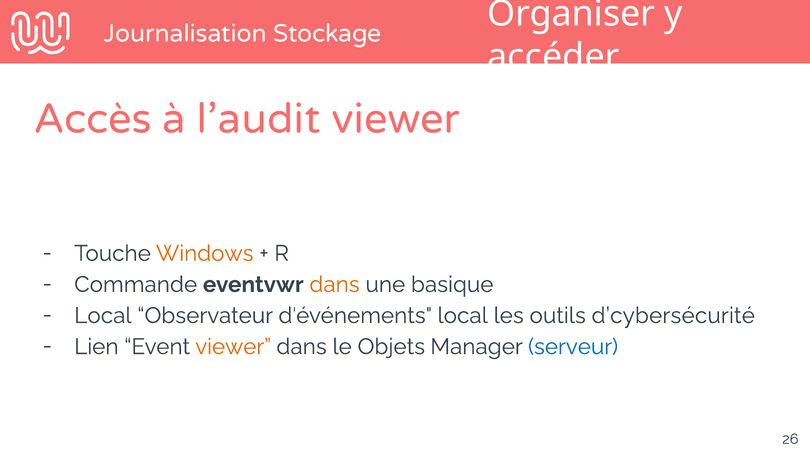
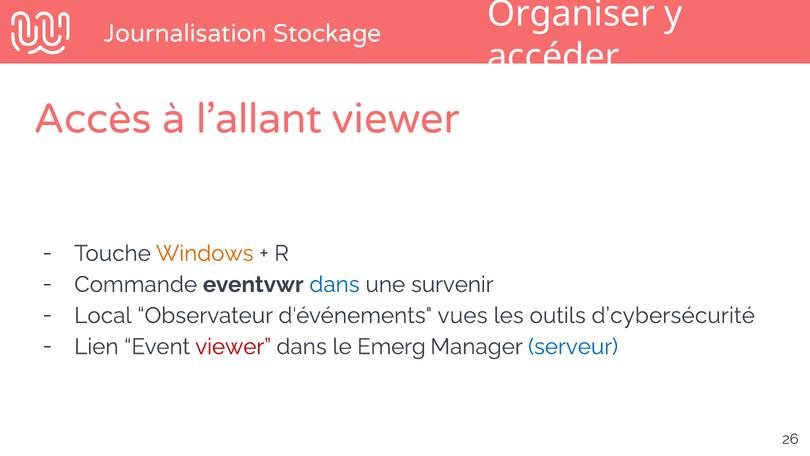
l’audit: l’audit -> l’allant (259, 119)
dans colour: orange -> blue (335, 284)
basique: basique -> survenir (452, 284)
d'événements local: local -> vues (463, 315)
viewer colour: orange -> red (233, 346)
Objets: Objets -> Emerg (391, 346)
